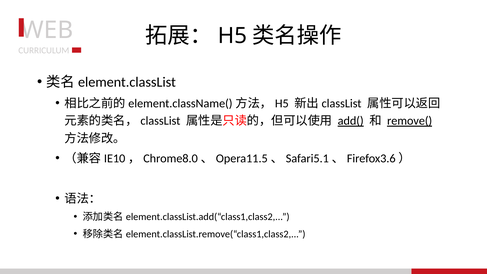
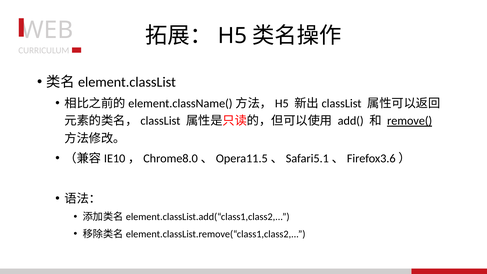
add( underline: present -> none (351, 121)
